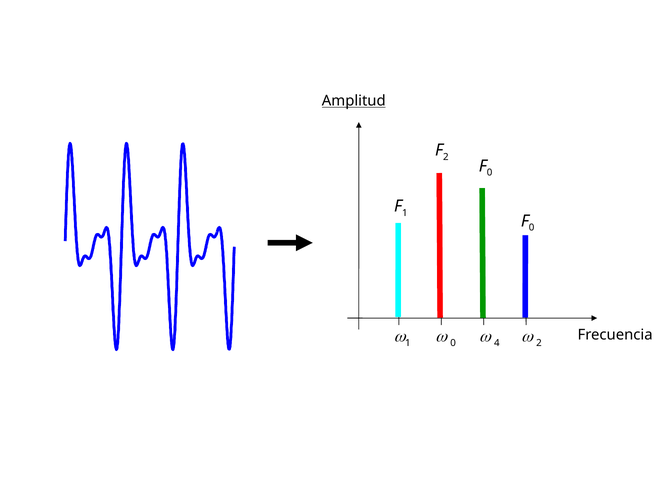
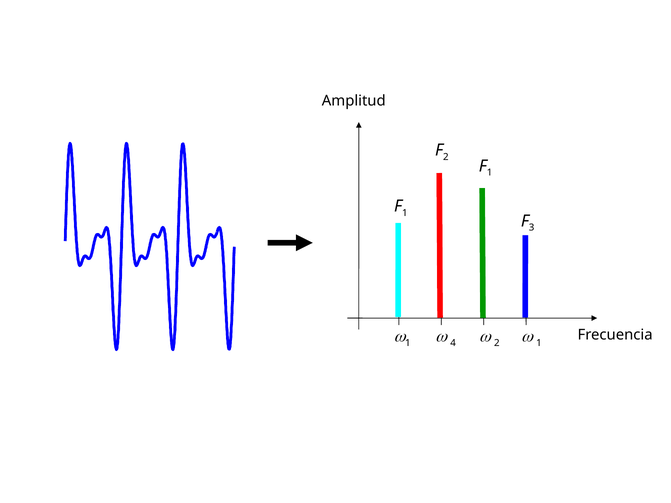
Amplitud underline: present -> none (354, 101)
0: 0 -> 1 (490, 173)
0: 0 -> 3 (532, 228)
0: 0 -> 4 (453, 343)
4: 4 -> 2 (497, 343)
2: 2 -> 1 (539, 343)
